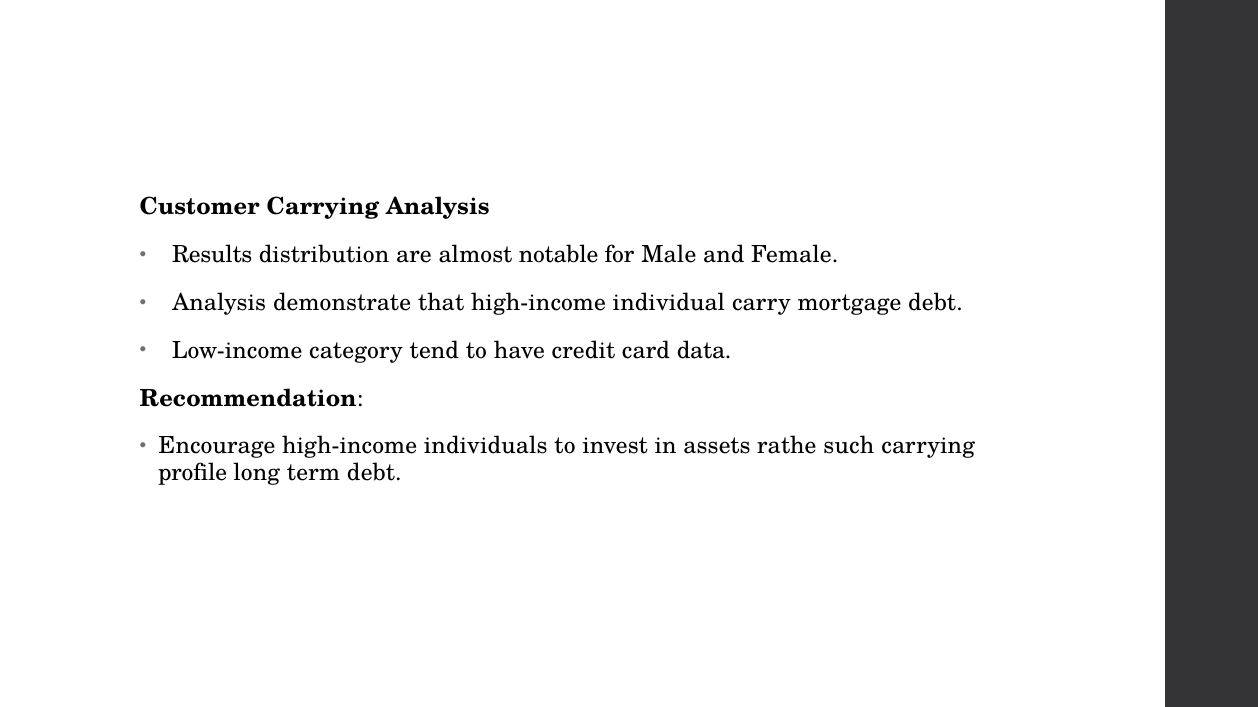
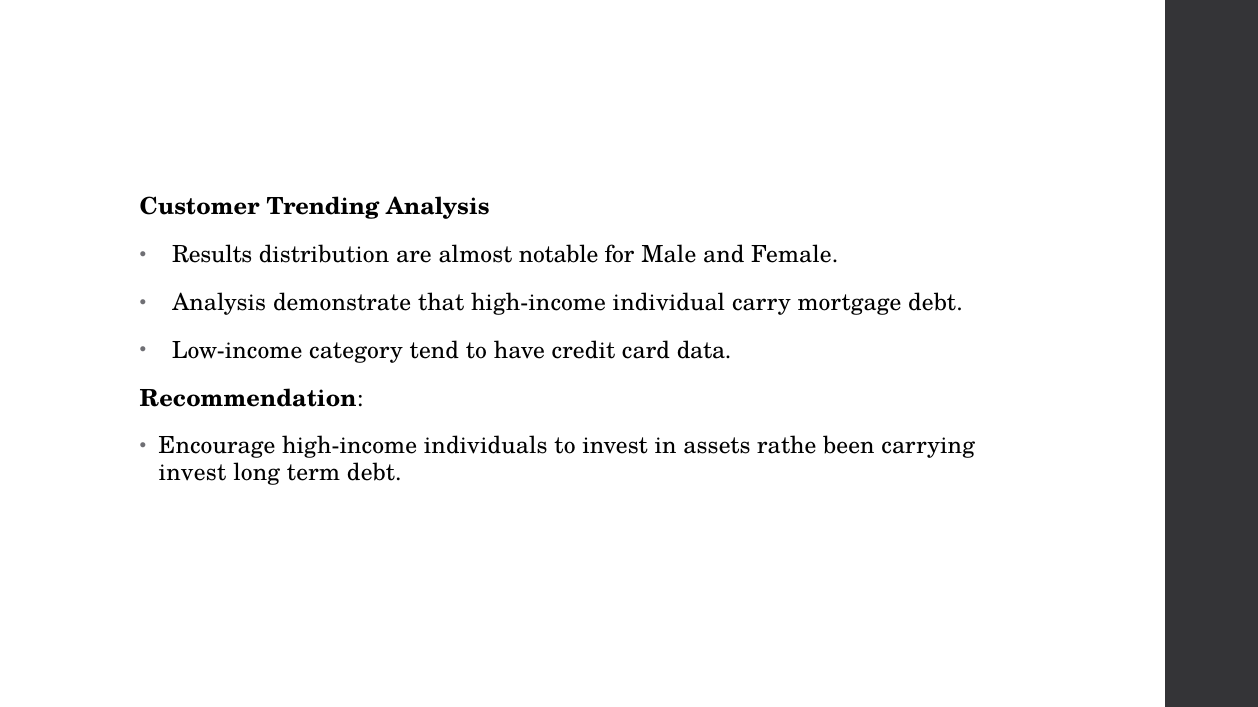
Customer Carrying: Carrying -> Trending (323, 207)
such: such -> been (849, 447)
profile: profile -> invest (192, 473)
